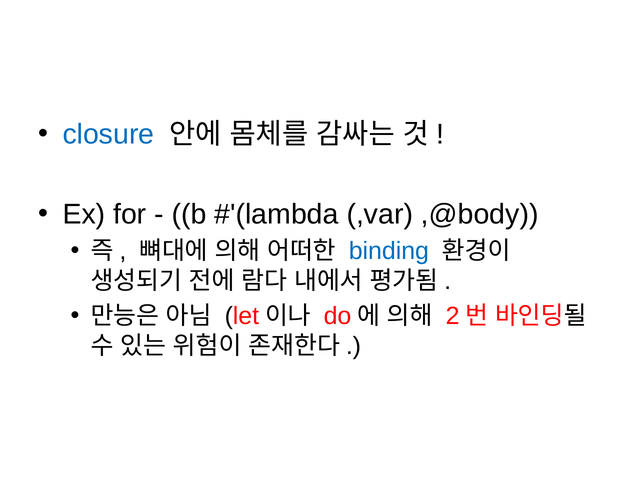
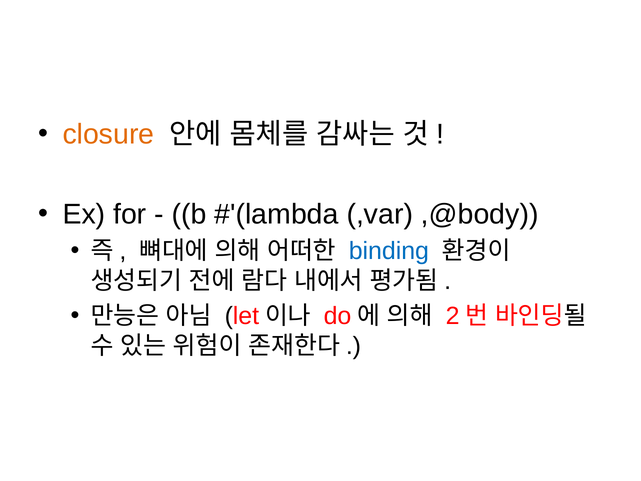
closure colour: blue -> orange (108, 134)
